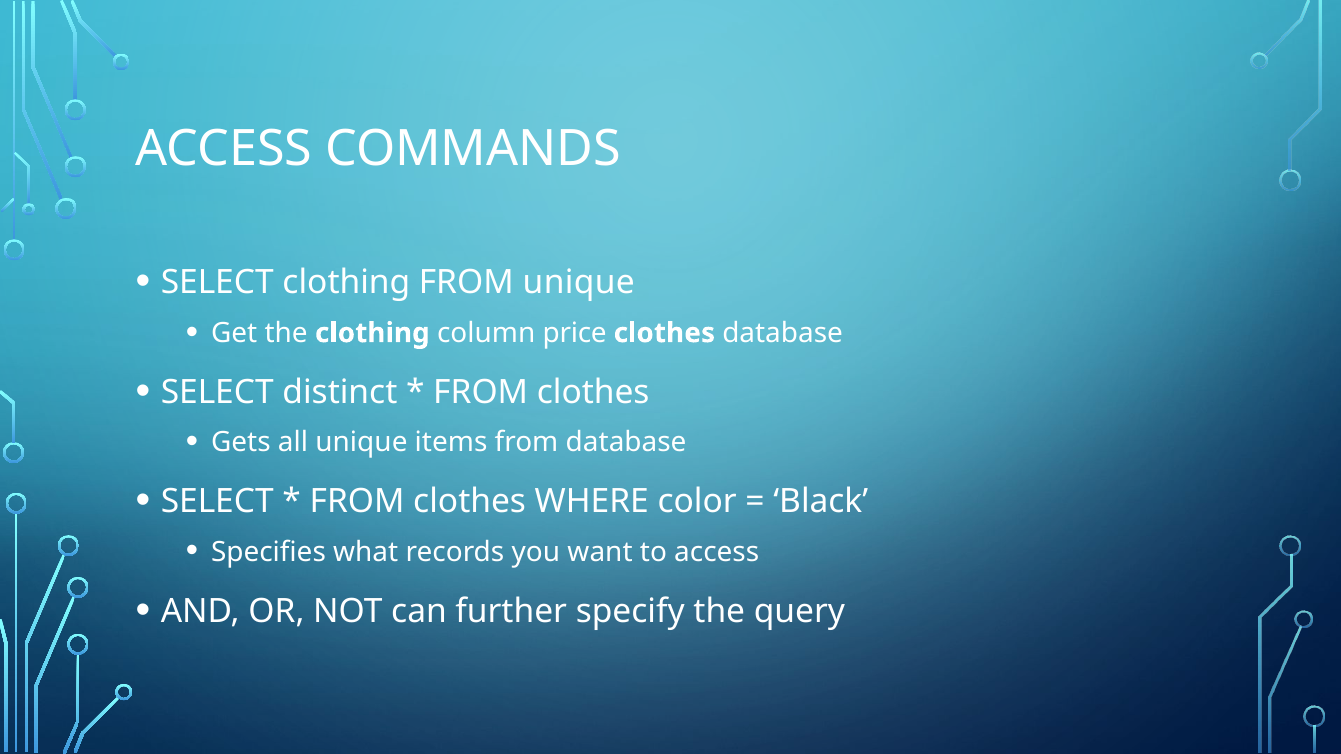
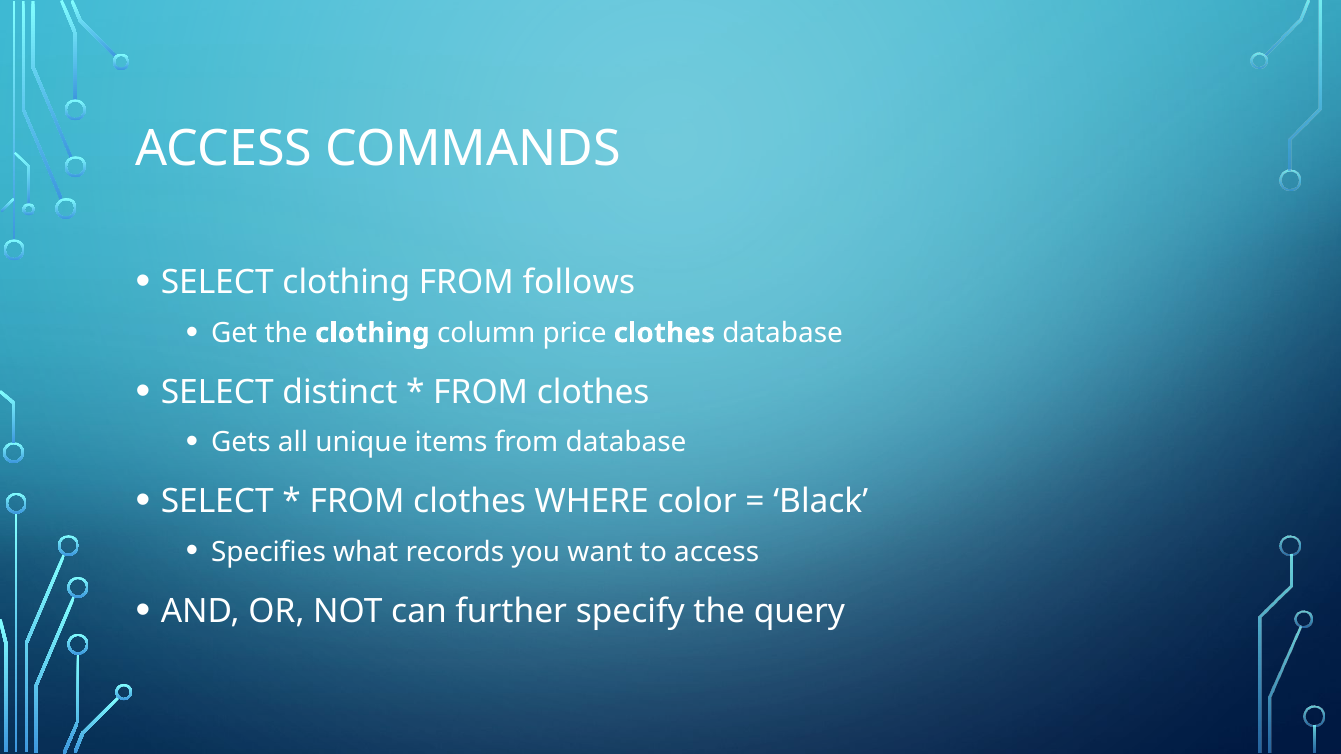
FROM unique: unique -> follows (579, 283)
